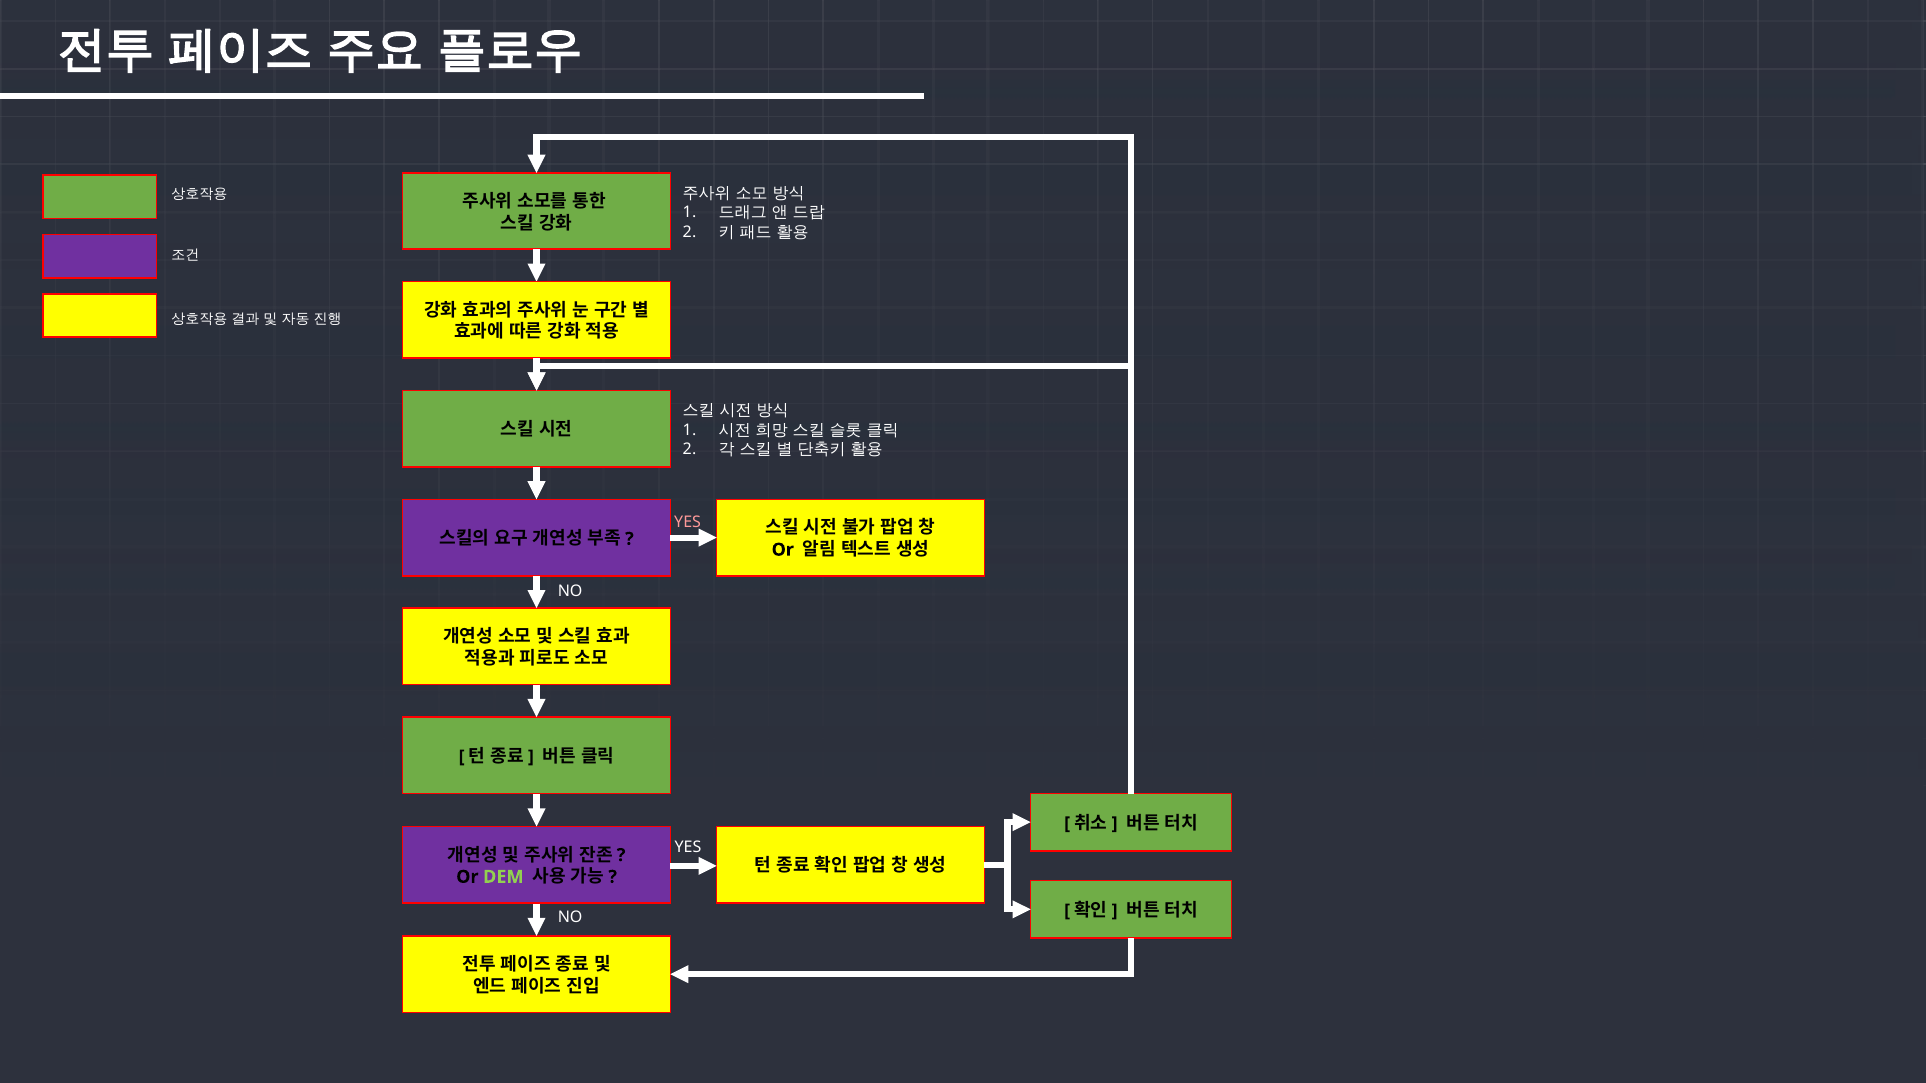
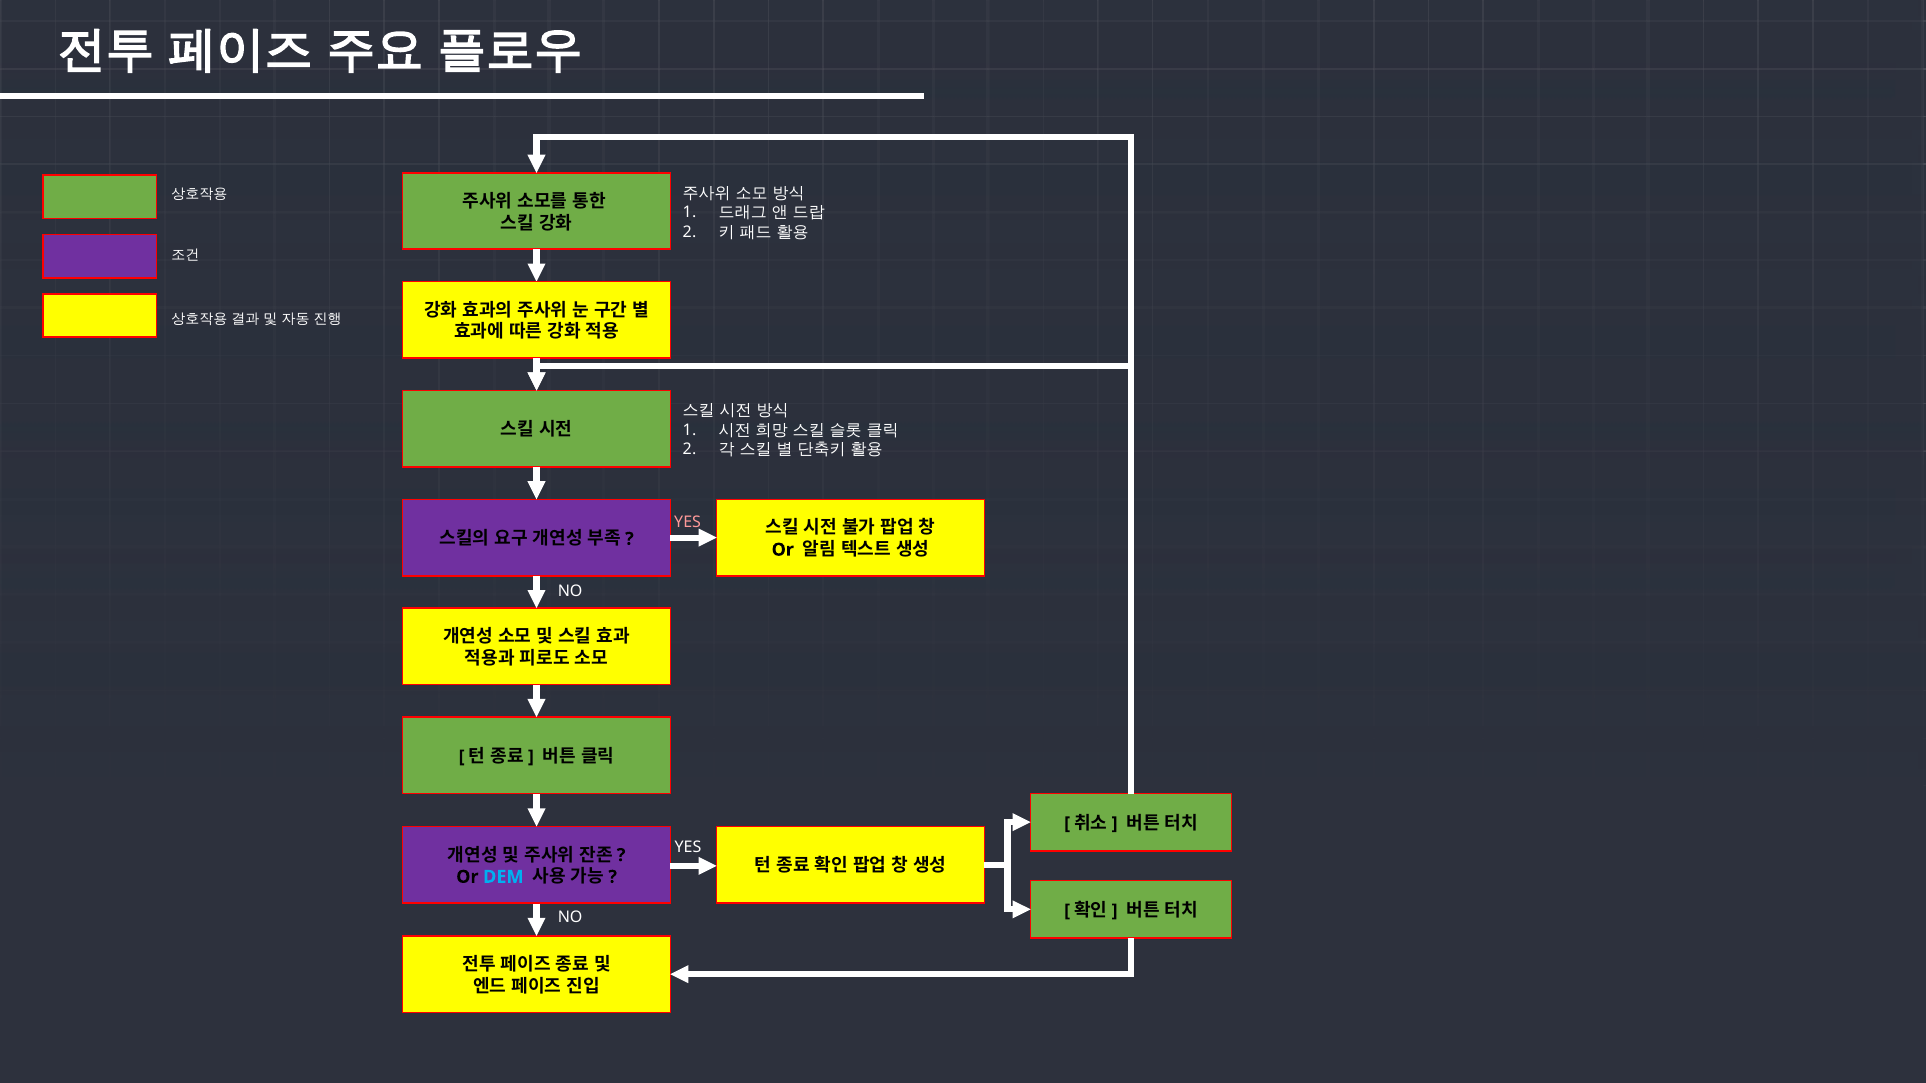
DEM colour: light green -> light blue (503, 877)
